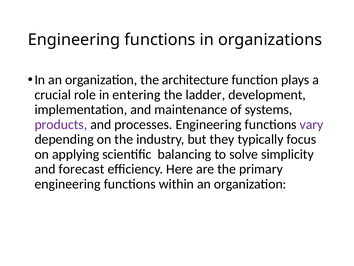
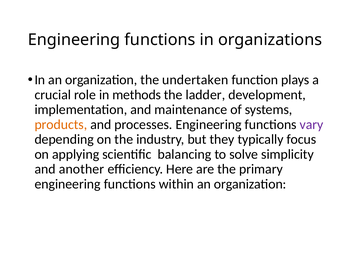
architecture: architecture -> undertaken (195, 80)
entering: entering -> methods (137, 95)
products colour: purple -> orange (61, 124)
forecast: forecast -> another (82, 169)
